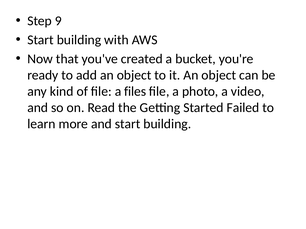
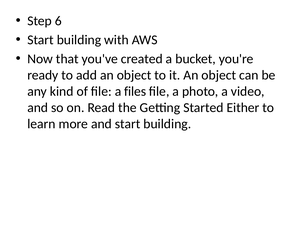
9: 9 -> 6 (58, 21)
Failed: Failed -> Either (243, 108)
